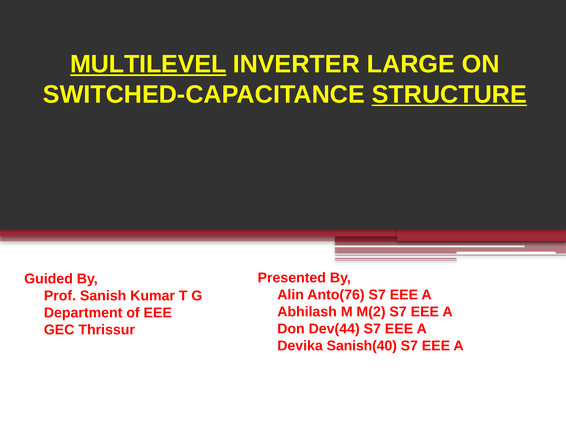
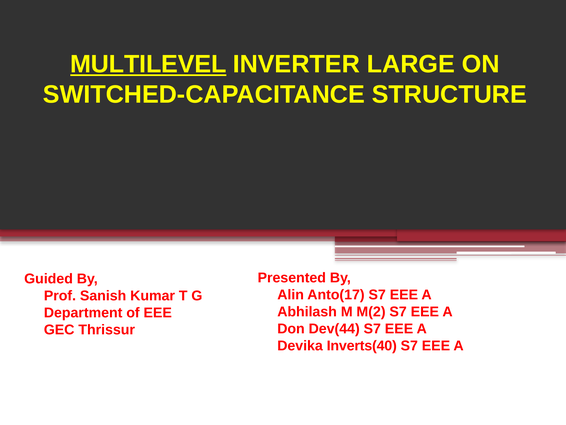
STRUCTURE underline: present -> none (449, 94)
Anto(76: Anto(76 -> Anto(17 (336, 295)
Sanish(40: Sanish(40 -> Inverts(40 (362, 345)
